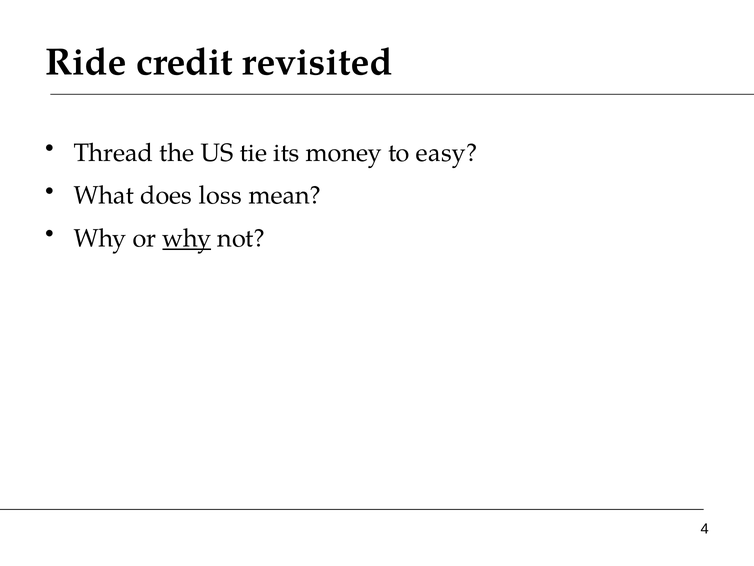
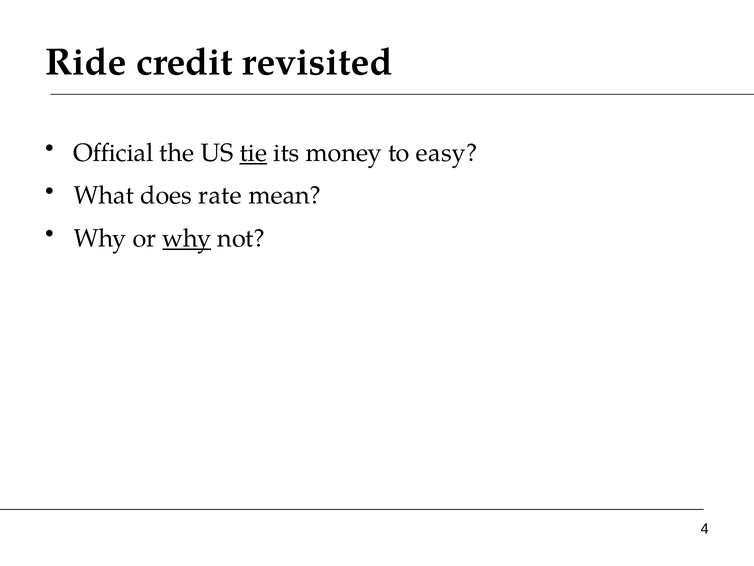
Thread: Thread -> Official (113, 153)
tie underline: none -> present (253, 153)
loss: loss -> rate (220, 195)
